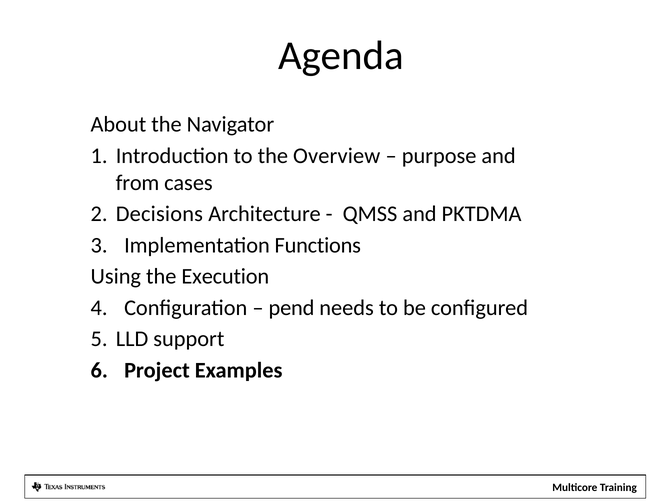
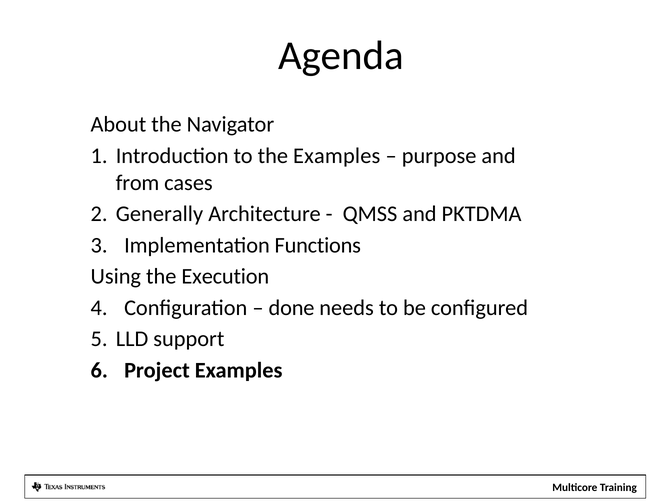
the Overview: Overview -> Examples (337, 156)
Decisions: Decisions -> Generally (159, 214)
pend: pend -> done (292, 308)
